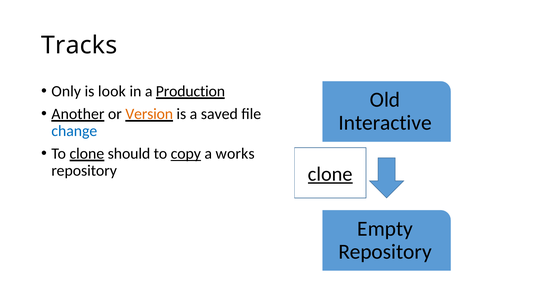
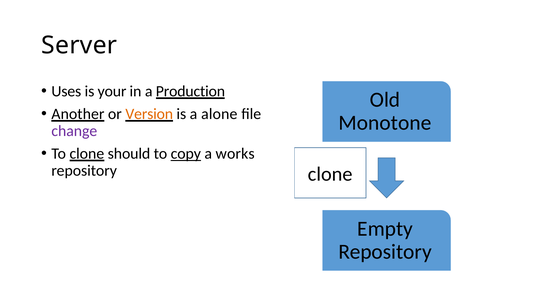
Tracks: Tracks -> Server (79, 45)
Only: Only -> Uses (66, 91)
look: look -> your (112, 91)
saved: saved -> alone (219, 114)
Interactive: Interactive -> Monotone (385, 123)
change colour: blue -> purple (74, 131)
clone underline: present -> none (330, 174)
